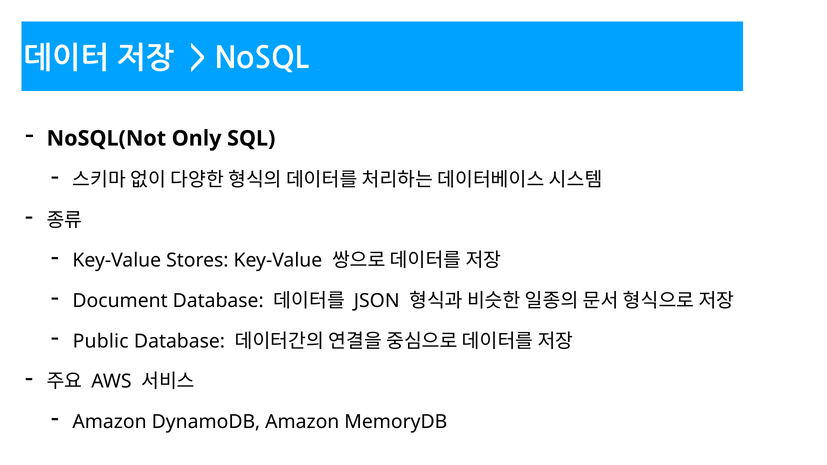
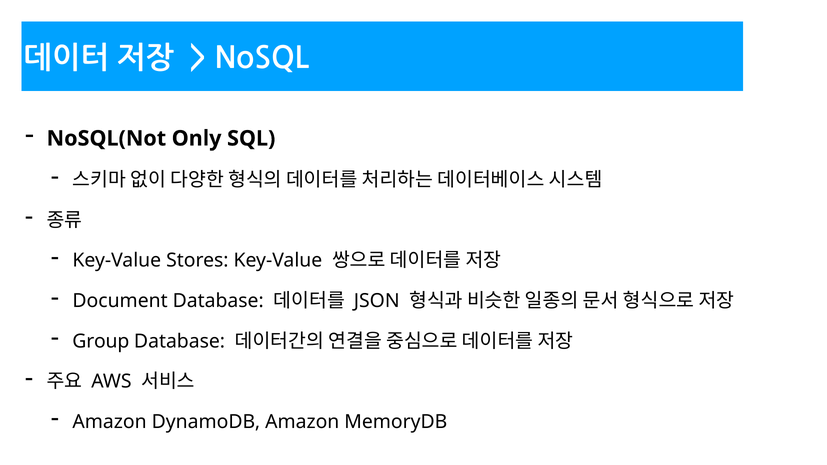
Public: Public -> Group (101, 341)
